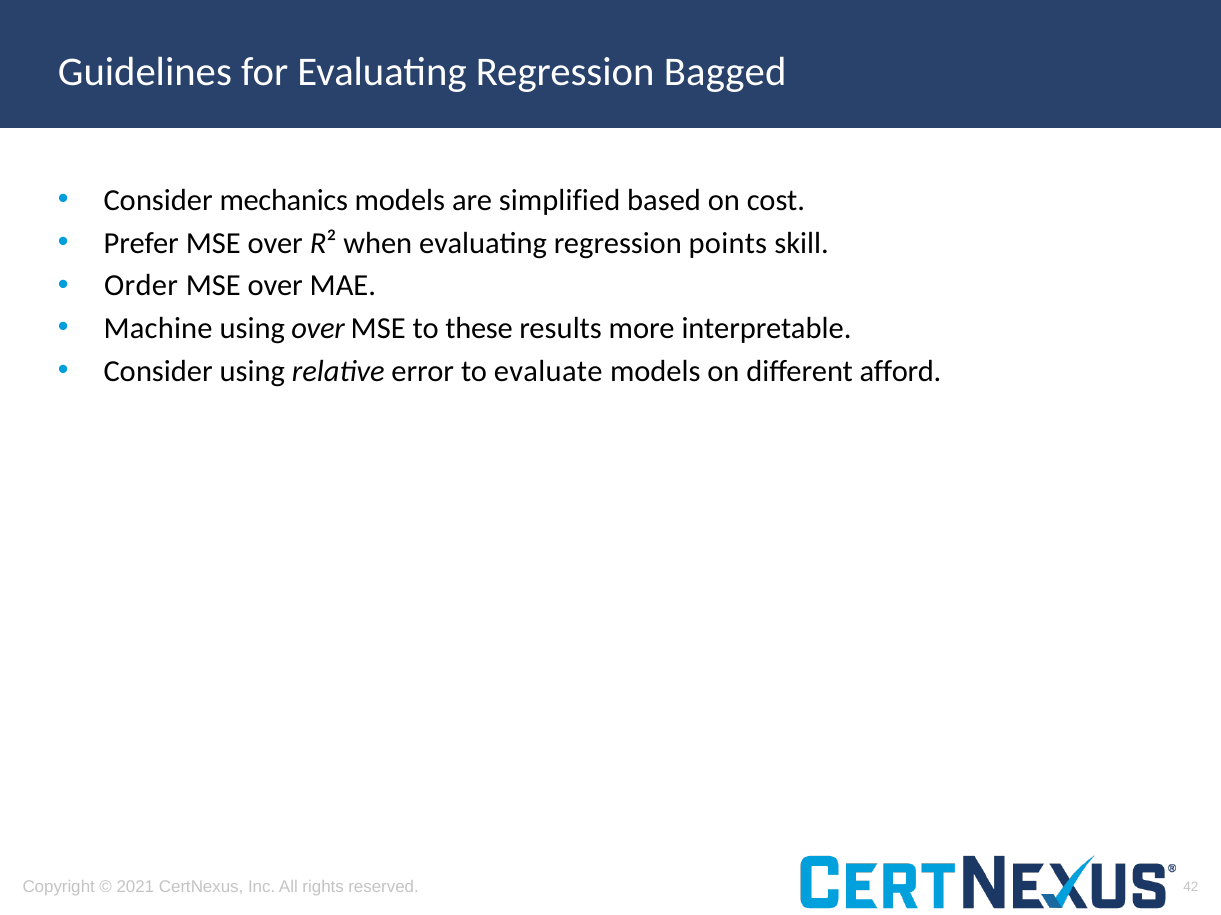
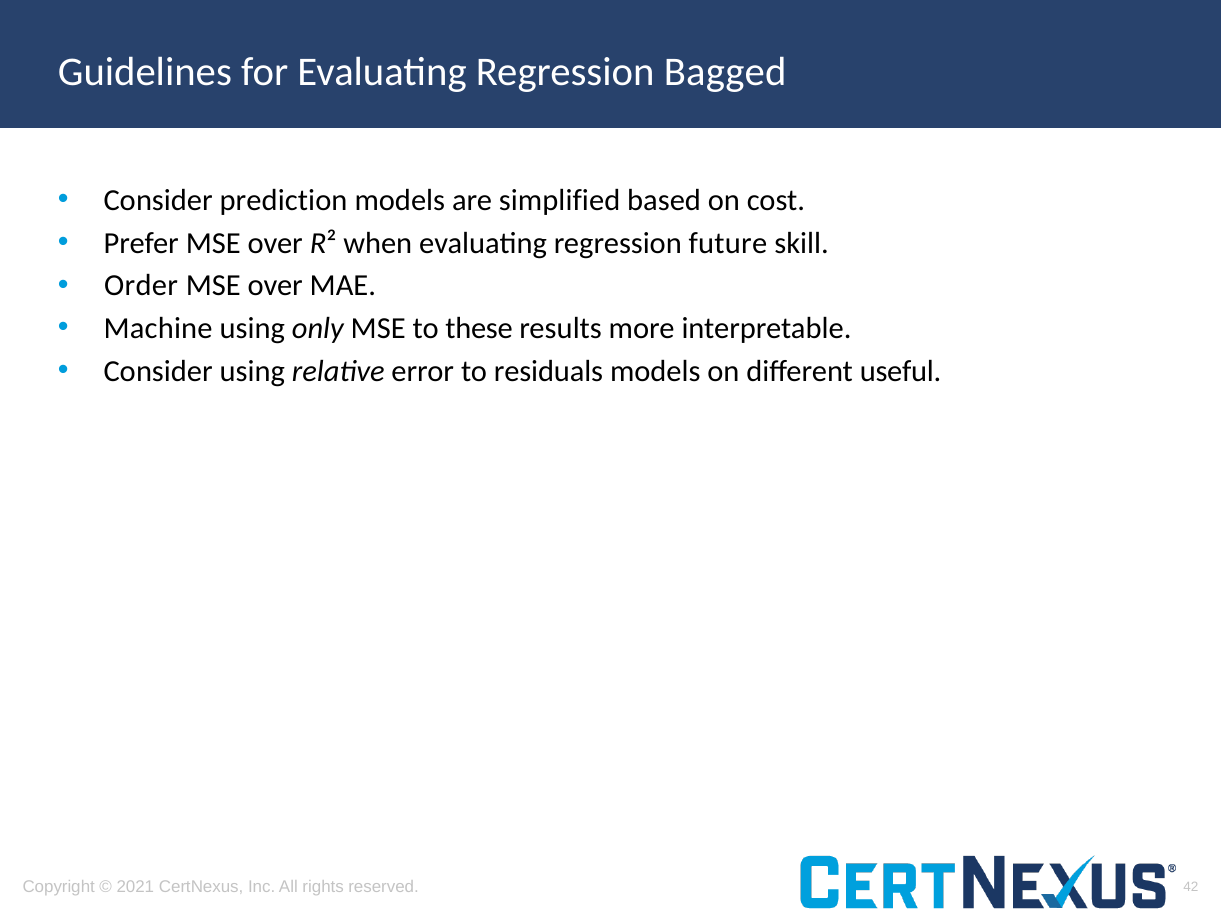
mechanics: mechanics -> prediction (284, 200)
points: points -> future (728, 243)
using over: over -> only (318, 329)
evaluate: evaluate -> residuals (548, 371)
afford: afford -> useful (900, 371)
